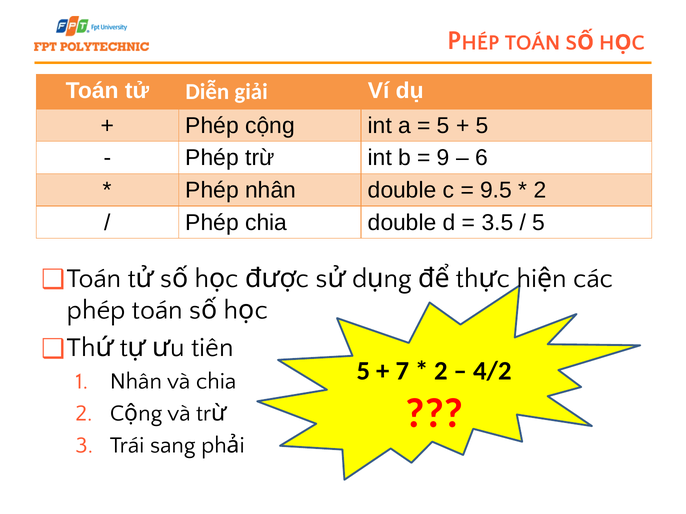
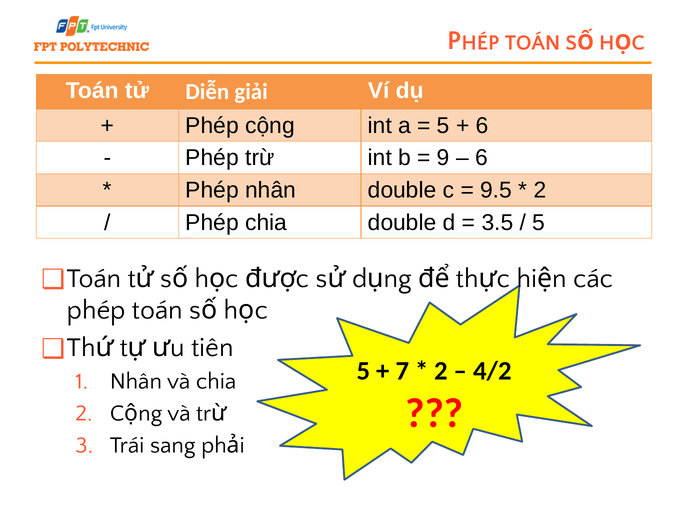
5: 5 -> 6 (482, 126)
